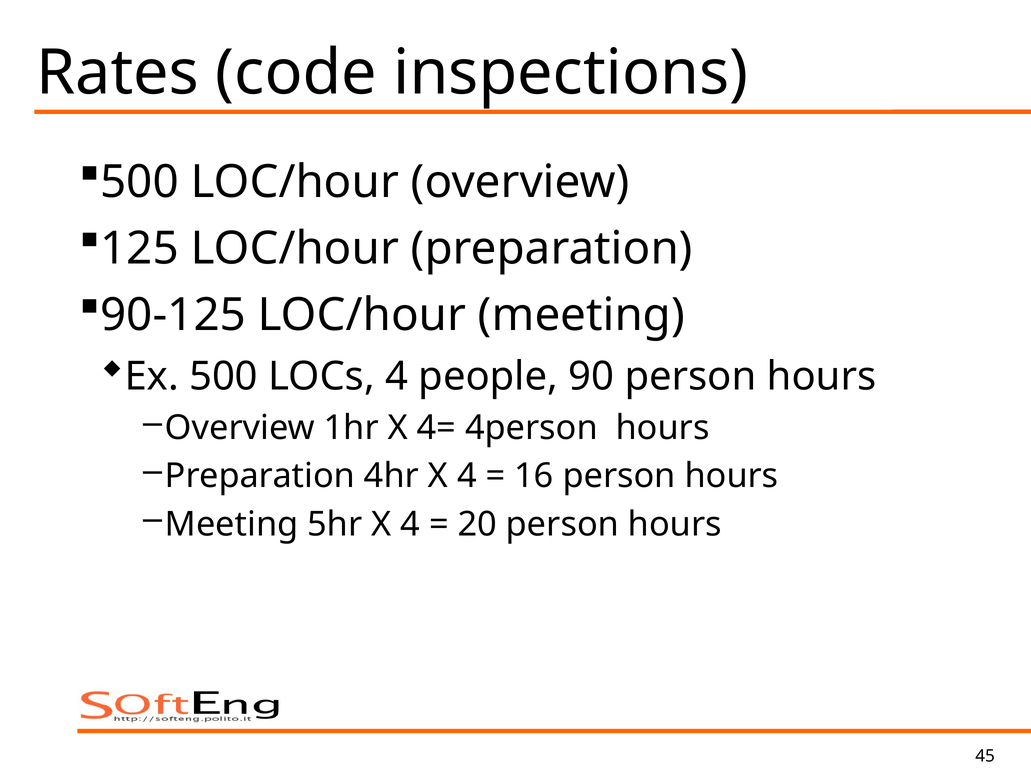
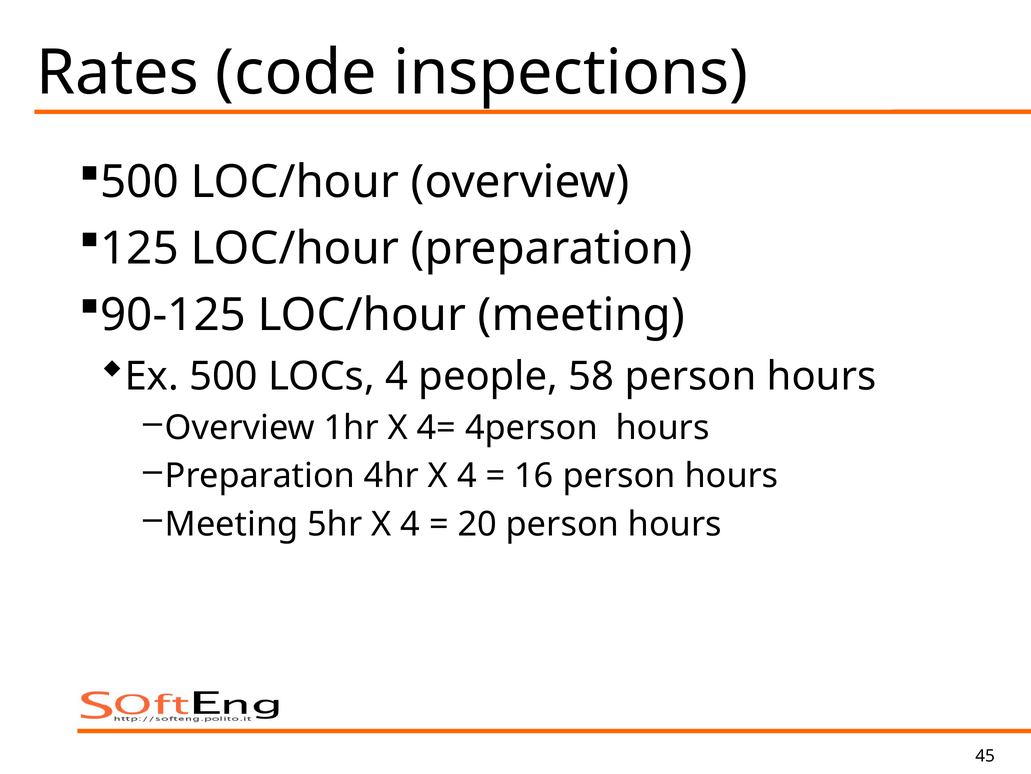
90: 90 -> 58 (591, 376)
